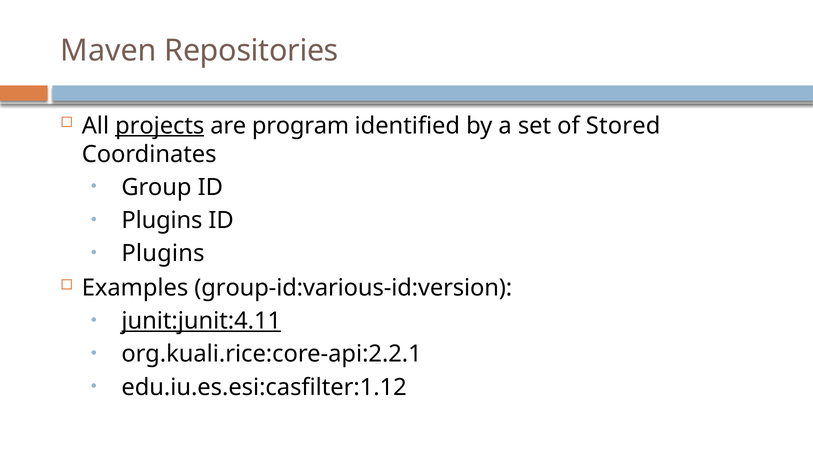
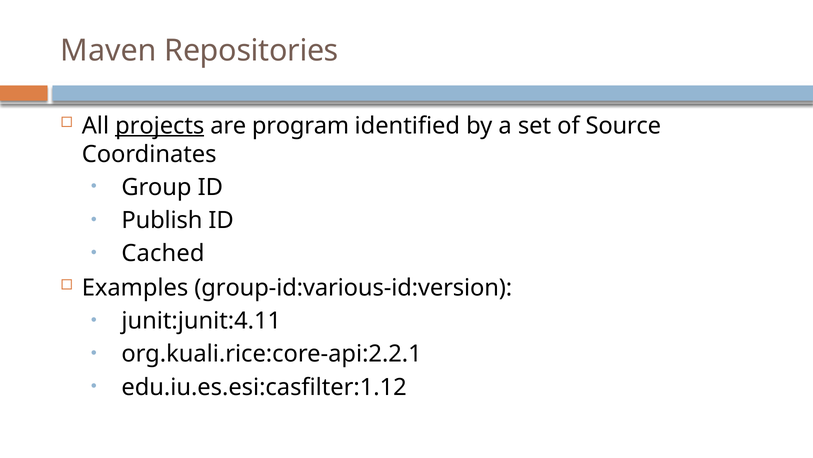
Stored: Stored -> Source (623, 126)
Plugins: Plugins -> Publish (162, 220)
Plugins: Plugins -> Cached (163, 253)
junit:junit:4.11 underline: present -> none (201, 320)
